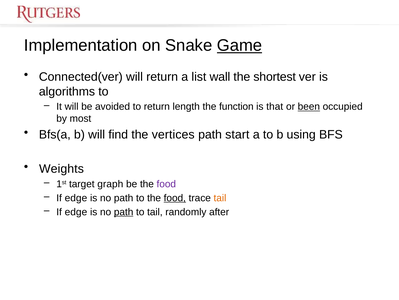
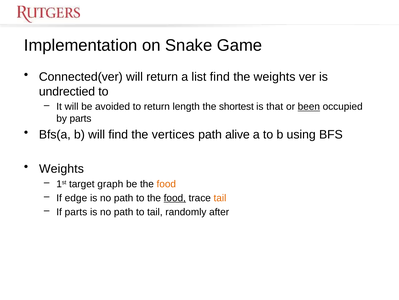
Game underline: present -> none (240, 45)
list wall: wall -> find (220, 77)
the shortest: shortest -> weights (275, 77)
algorithms: algorithms -> undrectied (67, 91)
function: function -> shortest (236, 106)
by most: most -> parts (81, 118)
start: start -> alive (237, 134)
food colour: purple -> orange (166, 184)
edge: edge -> parts (76, 211)
path underline: present -> none (124, 211)
